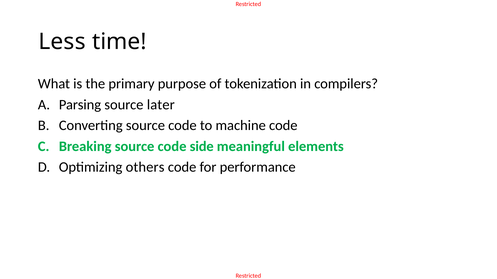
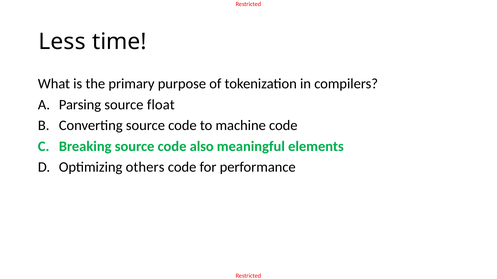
later: later -> float (161, 105)
side: side -> also (202, 147)
